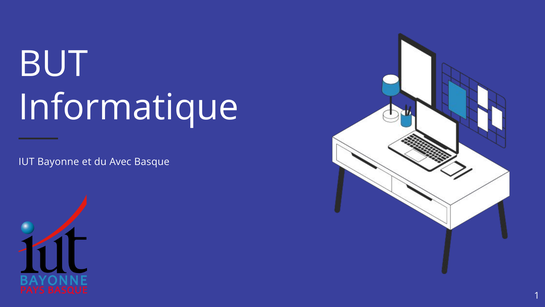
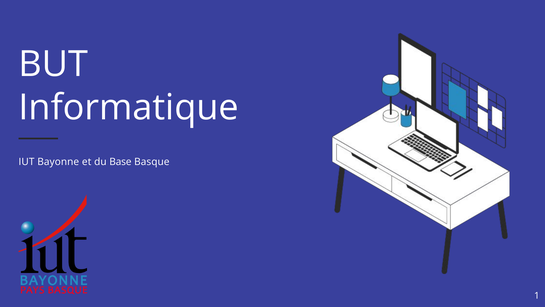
Avec: Avec -> Base (120, 162)
